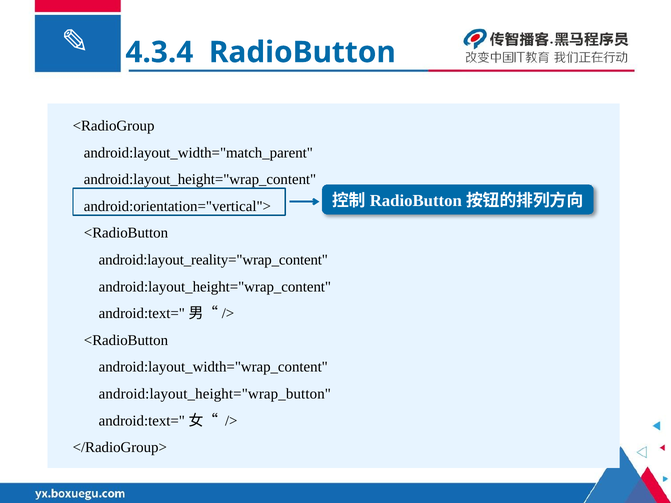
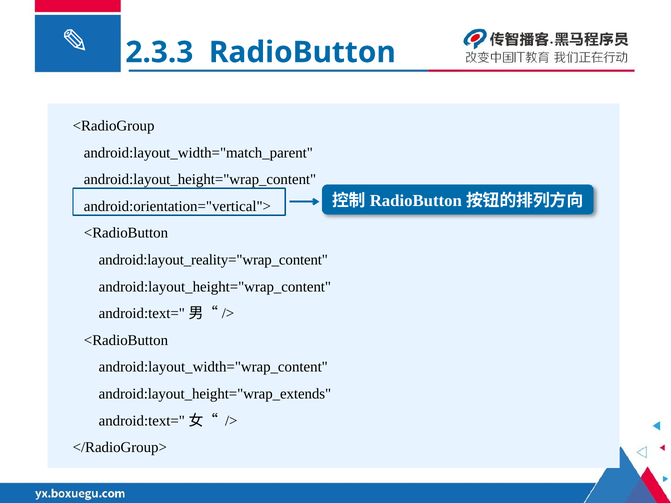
4.3.4: 4.3.4 -> 2.3.3 (159, 52)
android:layout_height="wrap_button: android:layout_height="wrap_button -> android:layout_height="wrap_extends (215, 394)
